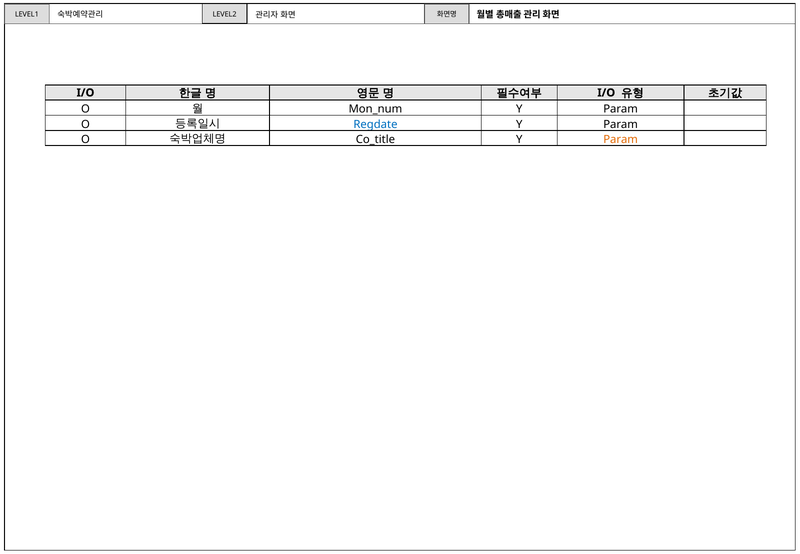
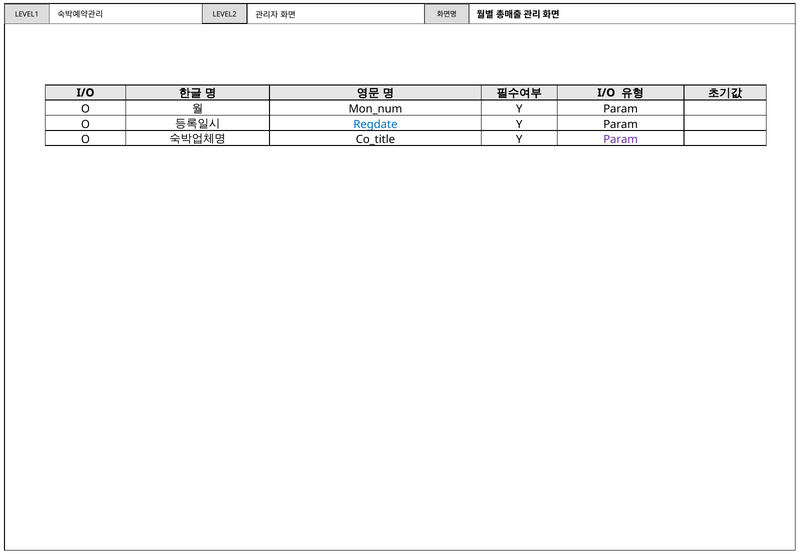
Param colour: orange -> purple (621, 139)
